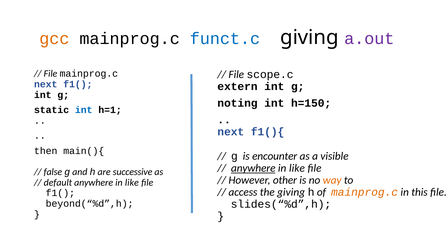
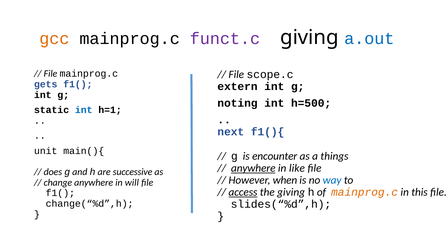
funct.c colour: blue -> purple (225, 39)
a.out colour: purple -> blue (369, 39)
next: next -> gets (46, 84)
h=150: h=150 -> h=500 (311, 103)
then: then -> unit (46, 151)
visible: visible -> things (334, 156)
false: false -> does (53, 172)
other: other -> when (285, 180)
way colour: orange -> blue (332, 180)
default: default -> change (58, 182)
like: like -> will (132, 182)
access underline: none -> present (243, 192)
beyond(“%d”,h: beyond(“%d”,h -> change(“%d”,h (90, 203)
